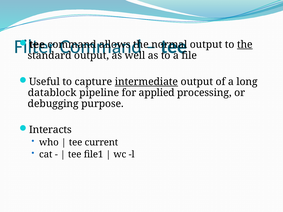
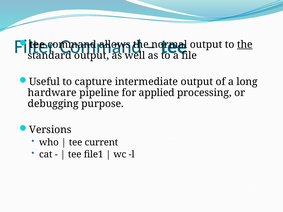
intermediate underline: present -> none (146, 82)
datablock: datablock -> hardware (52, 93)
Interacts: Interacts -> Versions (50, 130)
